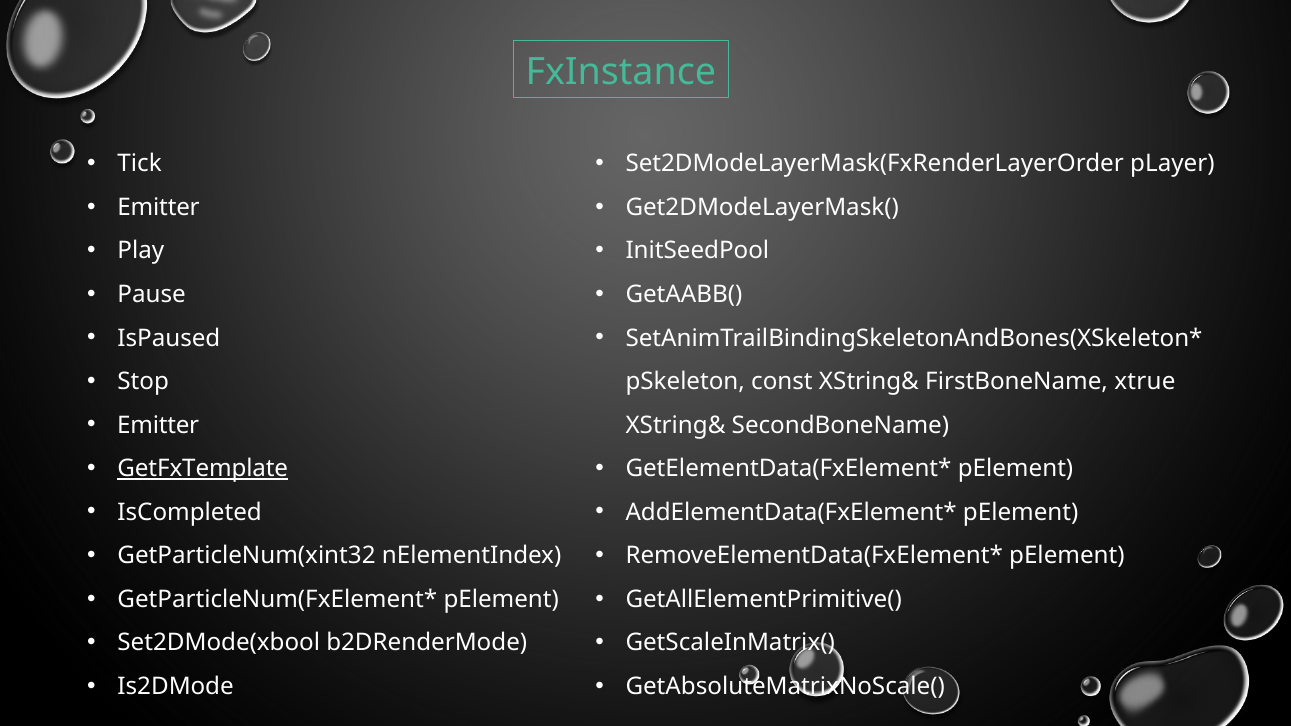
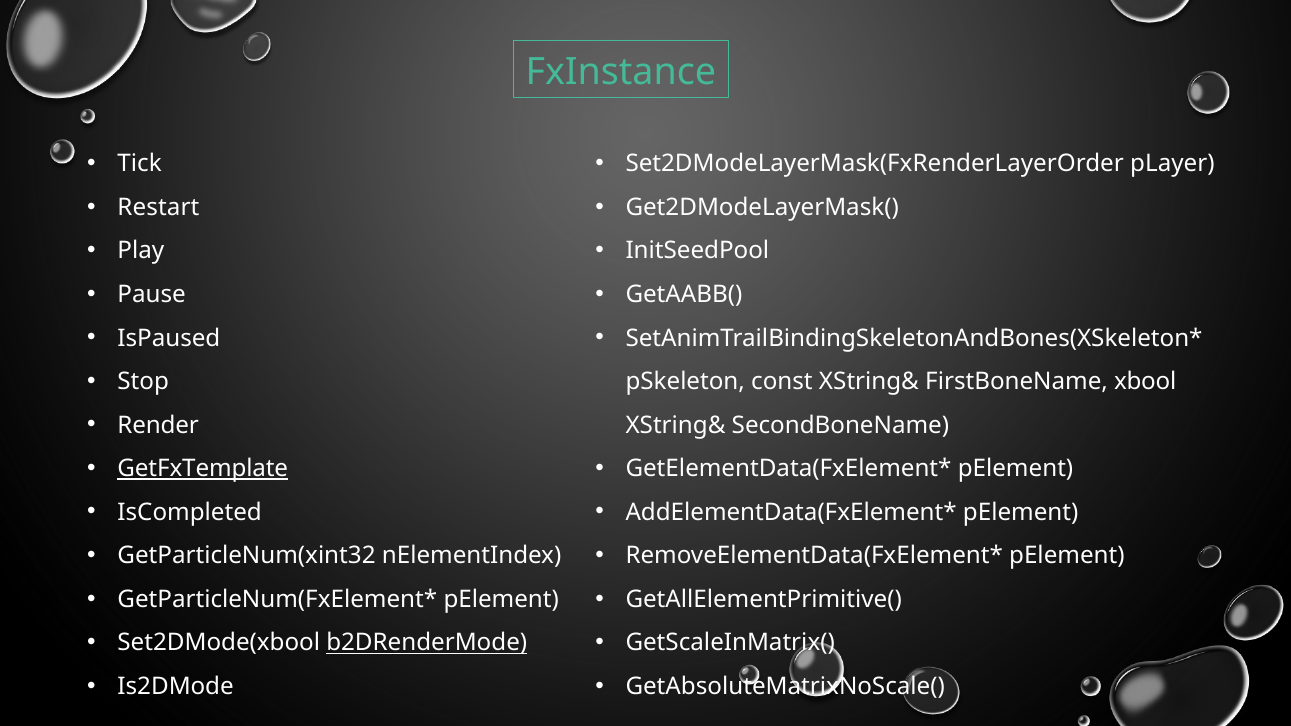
Emitter: Emitter -> Restart (158, 207)
xtrue: xtrue -> xbool (1145, 382)
Emitter: Emitter -> Render (158, 425)
b2DRenderMode underline: none -> present (427, 643)
